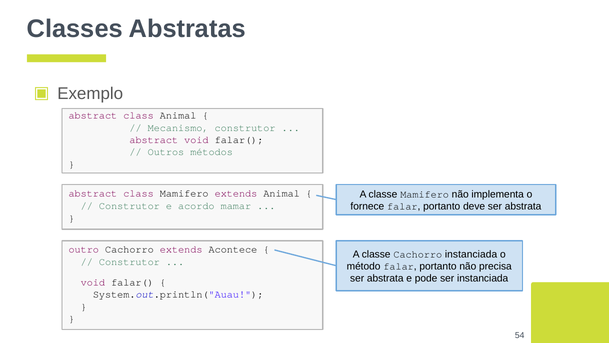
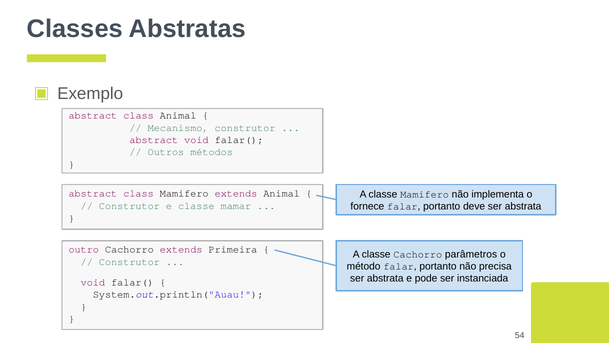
e acordo: acordo -> classe (196, 206)
Acontece: Acontece -> Primeira (233, 249)
Cachorro instanciada: instanciada -> parâmetros (471, 254)
